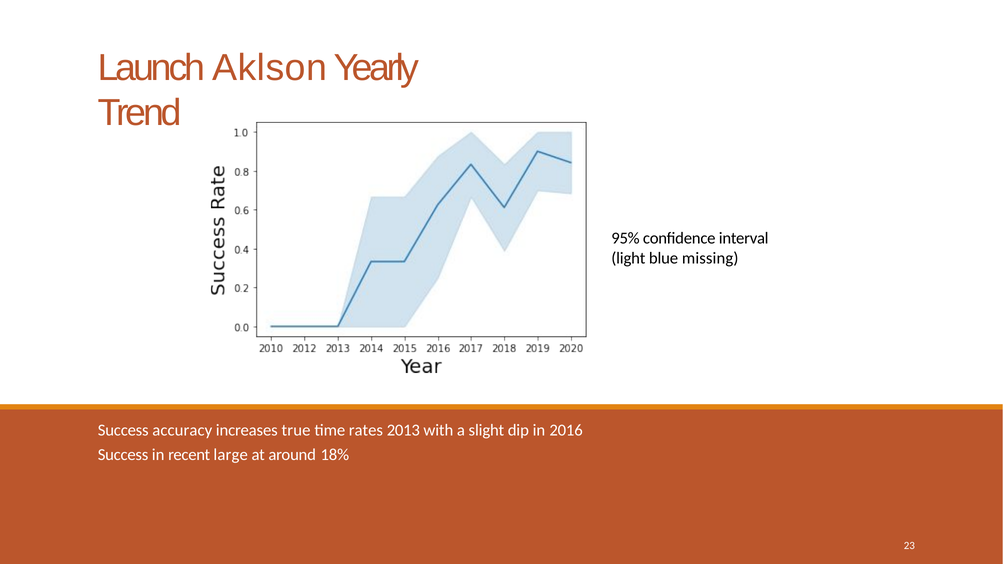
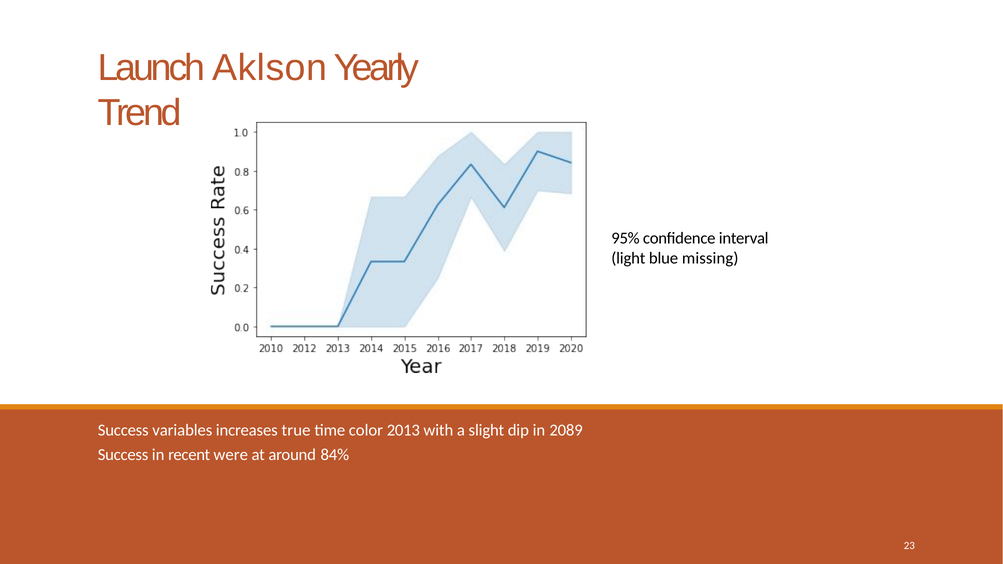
accuracy: accuracy -> variables (182, 430)
rates: rates -> color (366, 430)
2016: 2016 -> 2089 (566, 430)
large: large -> were (231, 455)
18%: 18% -> 84% (335, 455)
